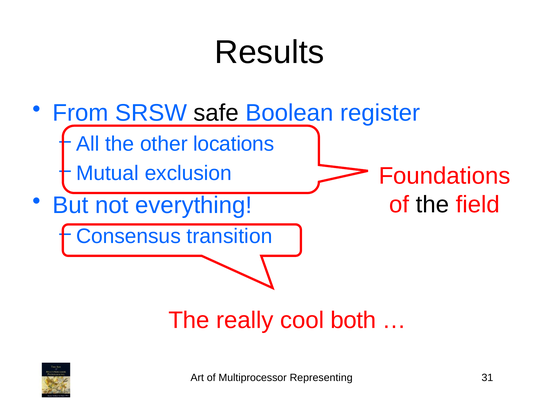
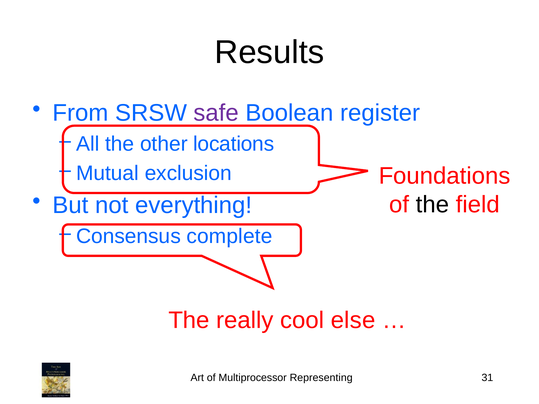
safe colour: black -> purple (216, 113)
transition: transition -> complete (230, 236)
both: both -> else (353, 320)
